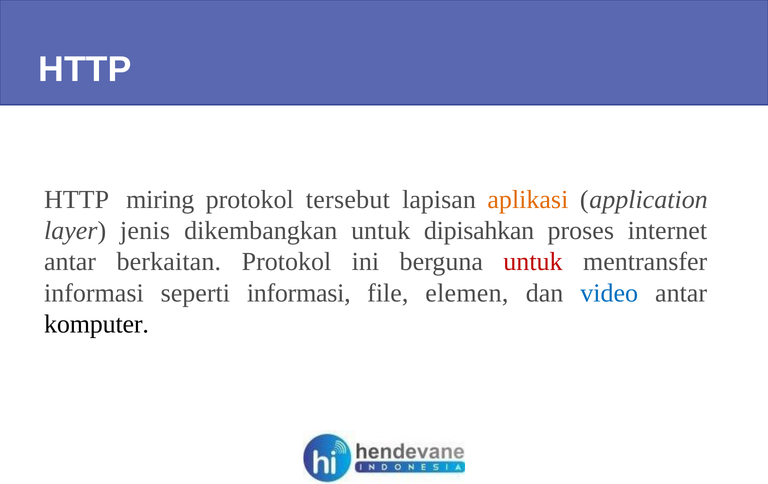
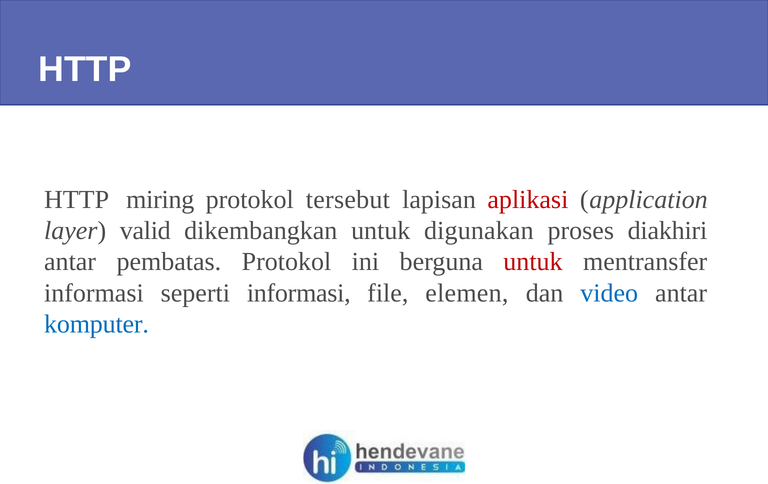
aplikasi colour: orange -> red (528, 199)
jenis: jenis -> valid (145, 231)
dipisahkan: dipisahkan -> digunakan (479, 231)
internet: internet -> diakhiri (667, 231)
berkaitan: berkaitan -> pembatas (169, 262)
komputer colour: black -> blue (97, 324)
